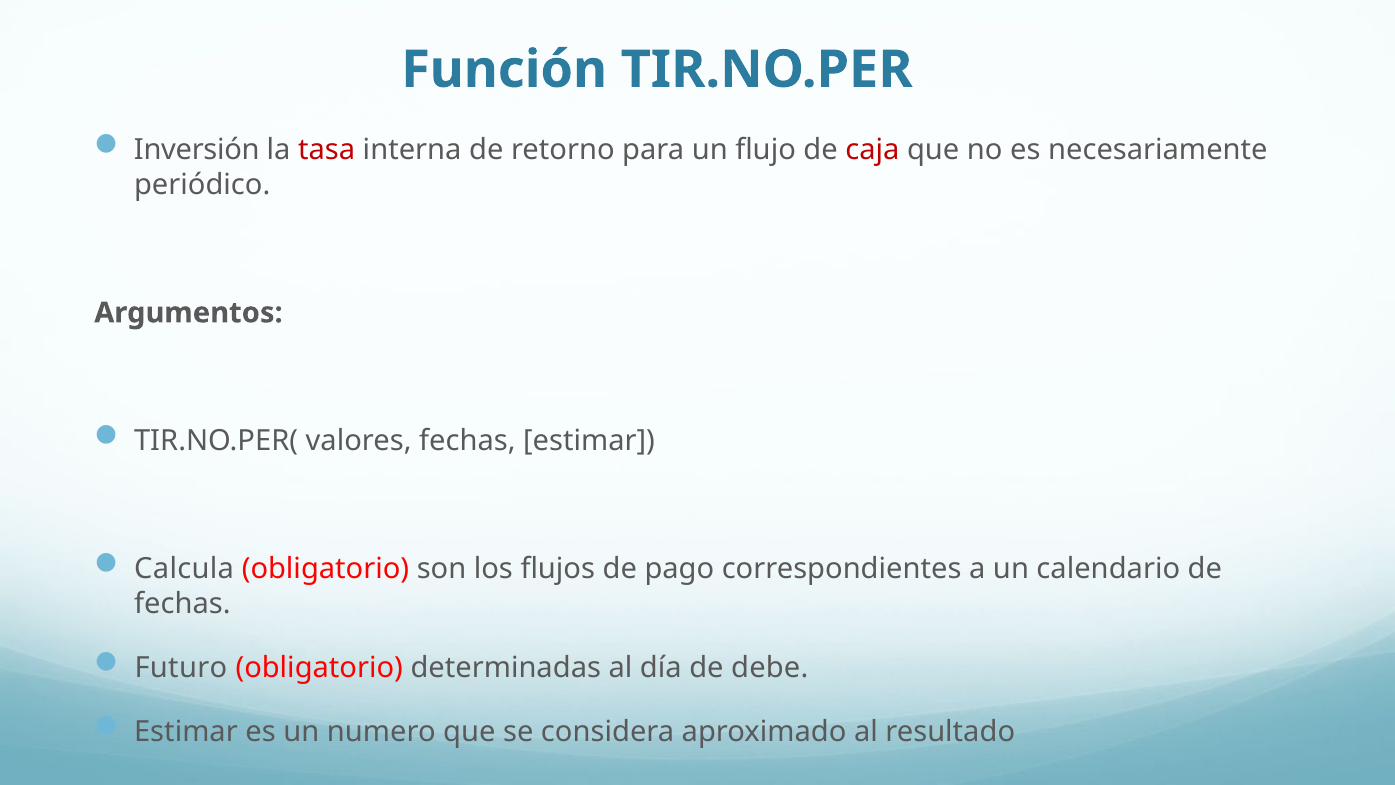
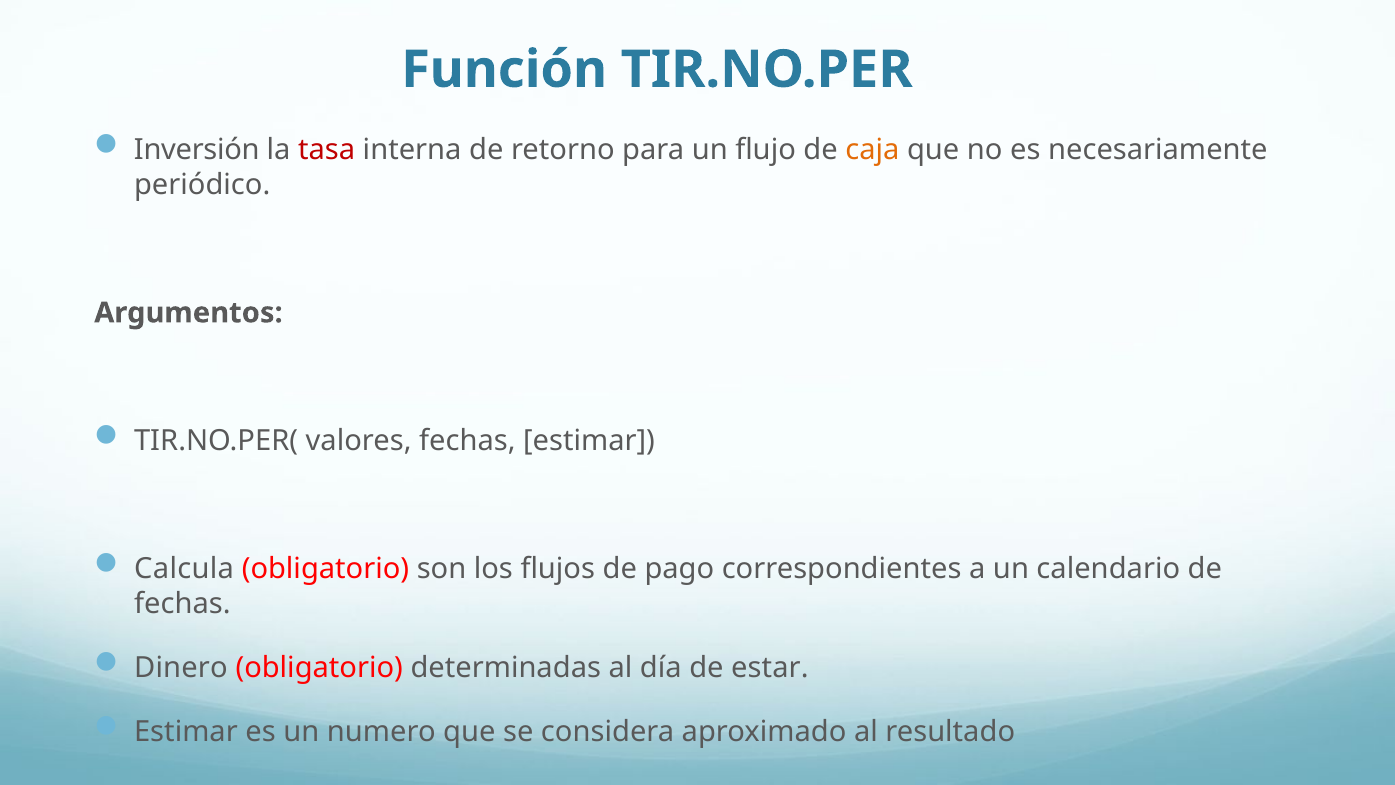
caja colour: red -> orange (872, 150)
Futuro: Futuro -> Dinero (181, 667)
debe: debe -> estar (770, 667)
